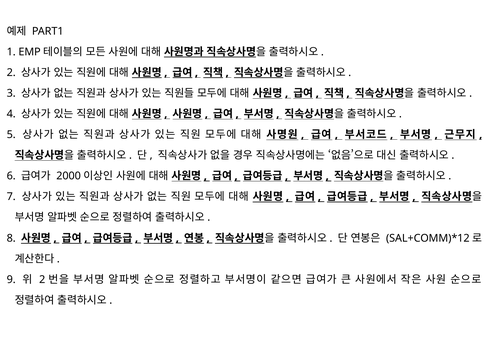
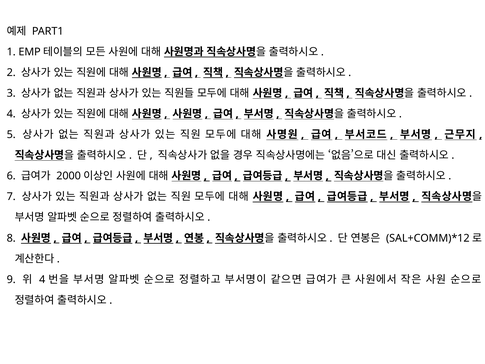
2: 2 -> 4 (42, 279)
